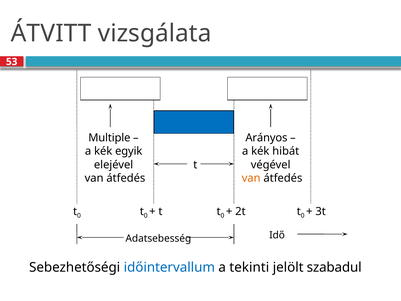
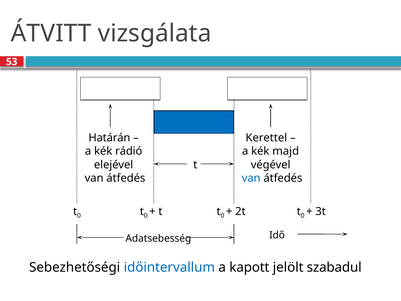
Multiple: Multiple -> Határán (109, 138)
Arányos: Arányos -> Kerettel (266, 138)
egyik: egyik -> rádió (129, 151)
hibát: hibát -> majd (286, 151)
van colour: orange -> blue (251, 178)
tekinti: tekinti -> kapott (249, 267)
